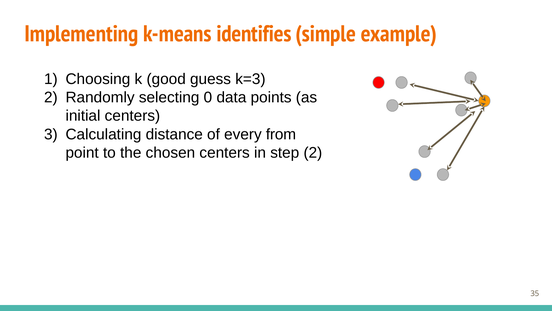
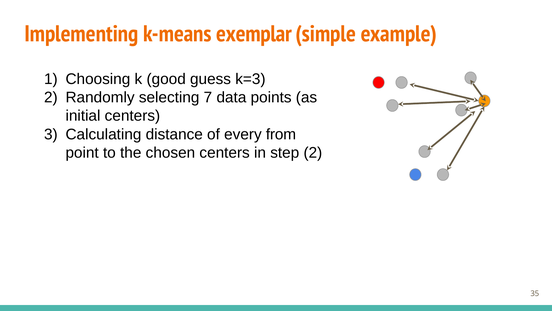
identifies: identifies -> exemplar (254, 34)
0: 0 -> 7 (208, 97)
